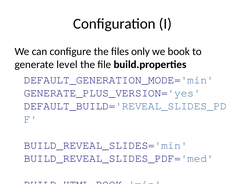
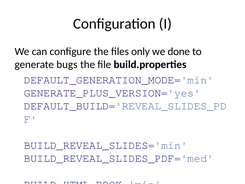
book: book -> done (179, 51)
level: level -> bugs (67, 64)
